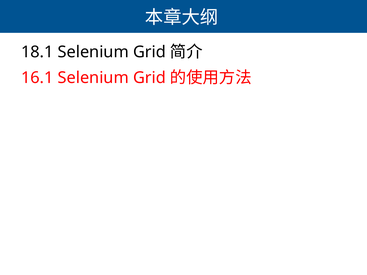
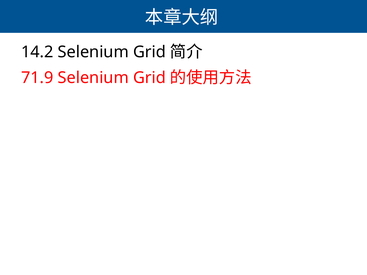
18.1: 18.1 -> 14.2 (37, 52)
16.1: 16.1 -> 71.9 (37, 78)
